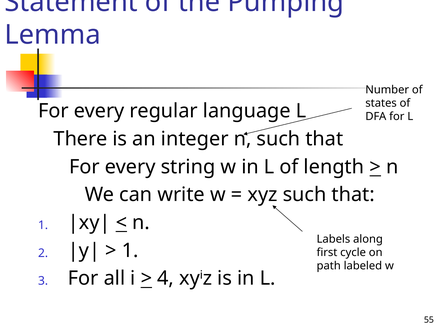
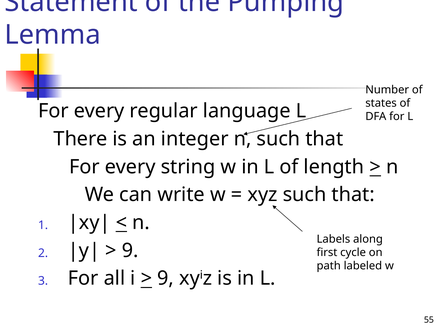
1: 1 -> 9 (130, 250)
4: 4 -> 9 (166, 278)
